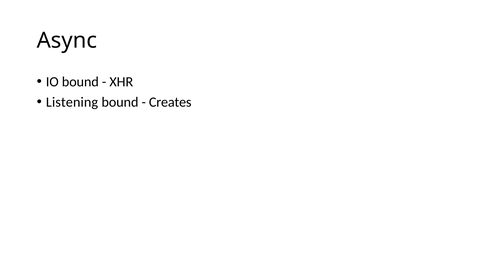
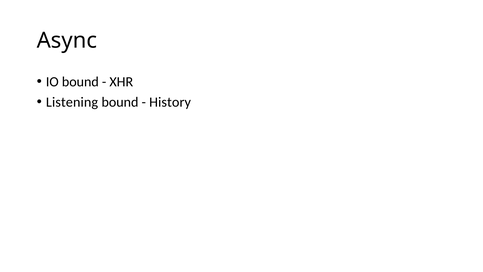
Creates: Creates -> History (170, 102)
